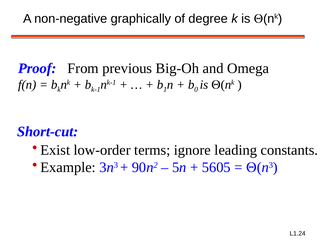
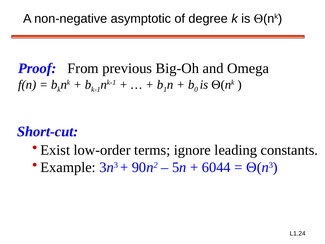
graphically: graphically -> asymptotic (141, 19)
5605: 5605 -> 6044 (216, 167)
